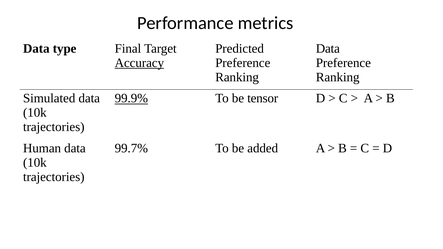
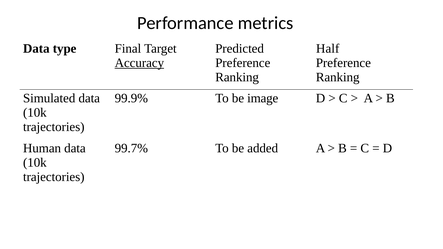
Data: Data -> Half (328, 49)
99.9% underline: present -> none (131, 98)
tensor: tensor -> image (263, 98)
